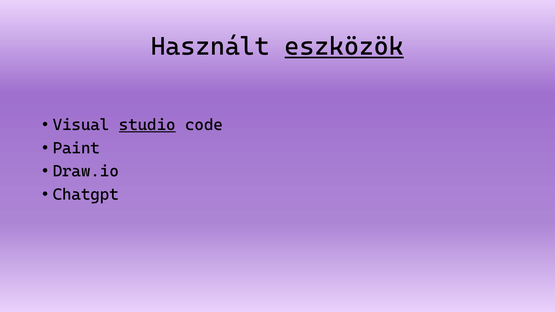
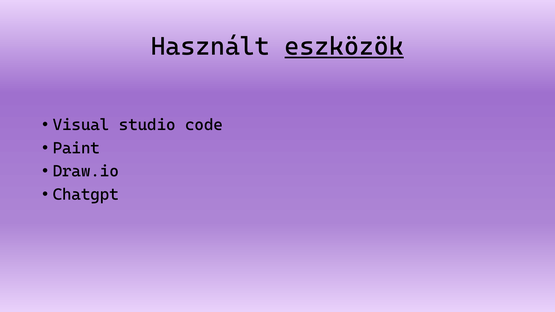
studio underline: present -> none (147, 125)
